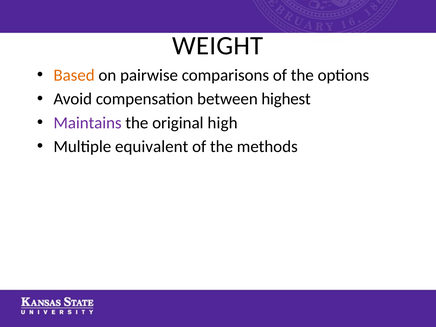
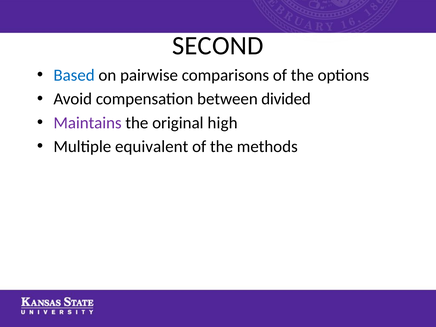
WEIGHT: WEIGHT -> SECOND (218, 46)
Based colour: orange -> blue (74, 75)
highest: highest -> divided (286, 99)
